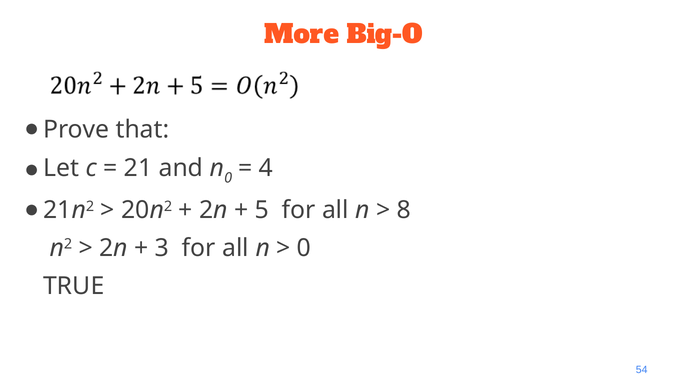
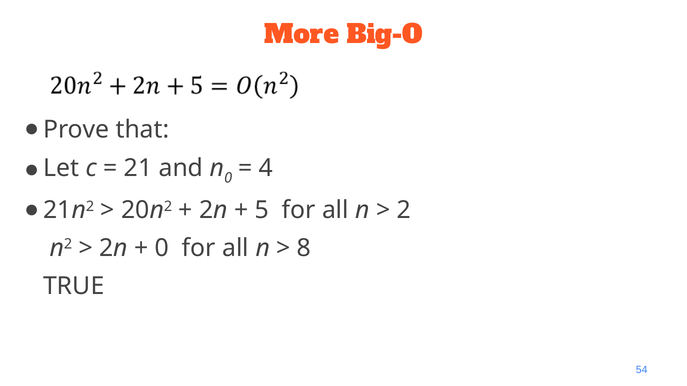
8: 8 -> 2 (404, 211)
3: 3 -> 0 (162, 249)
0: 0 -> 8 (304, 249)
